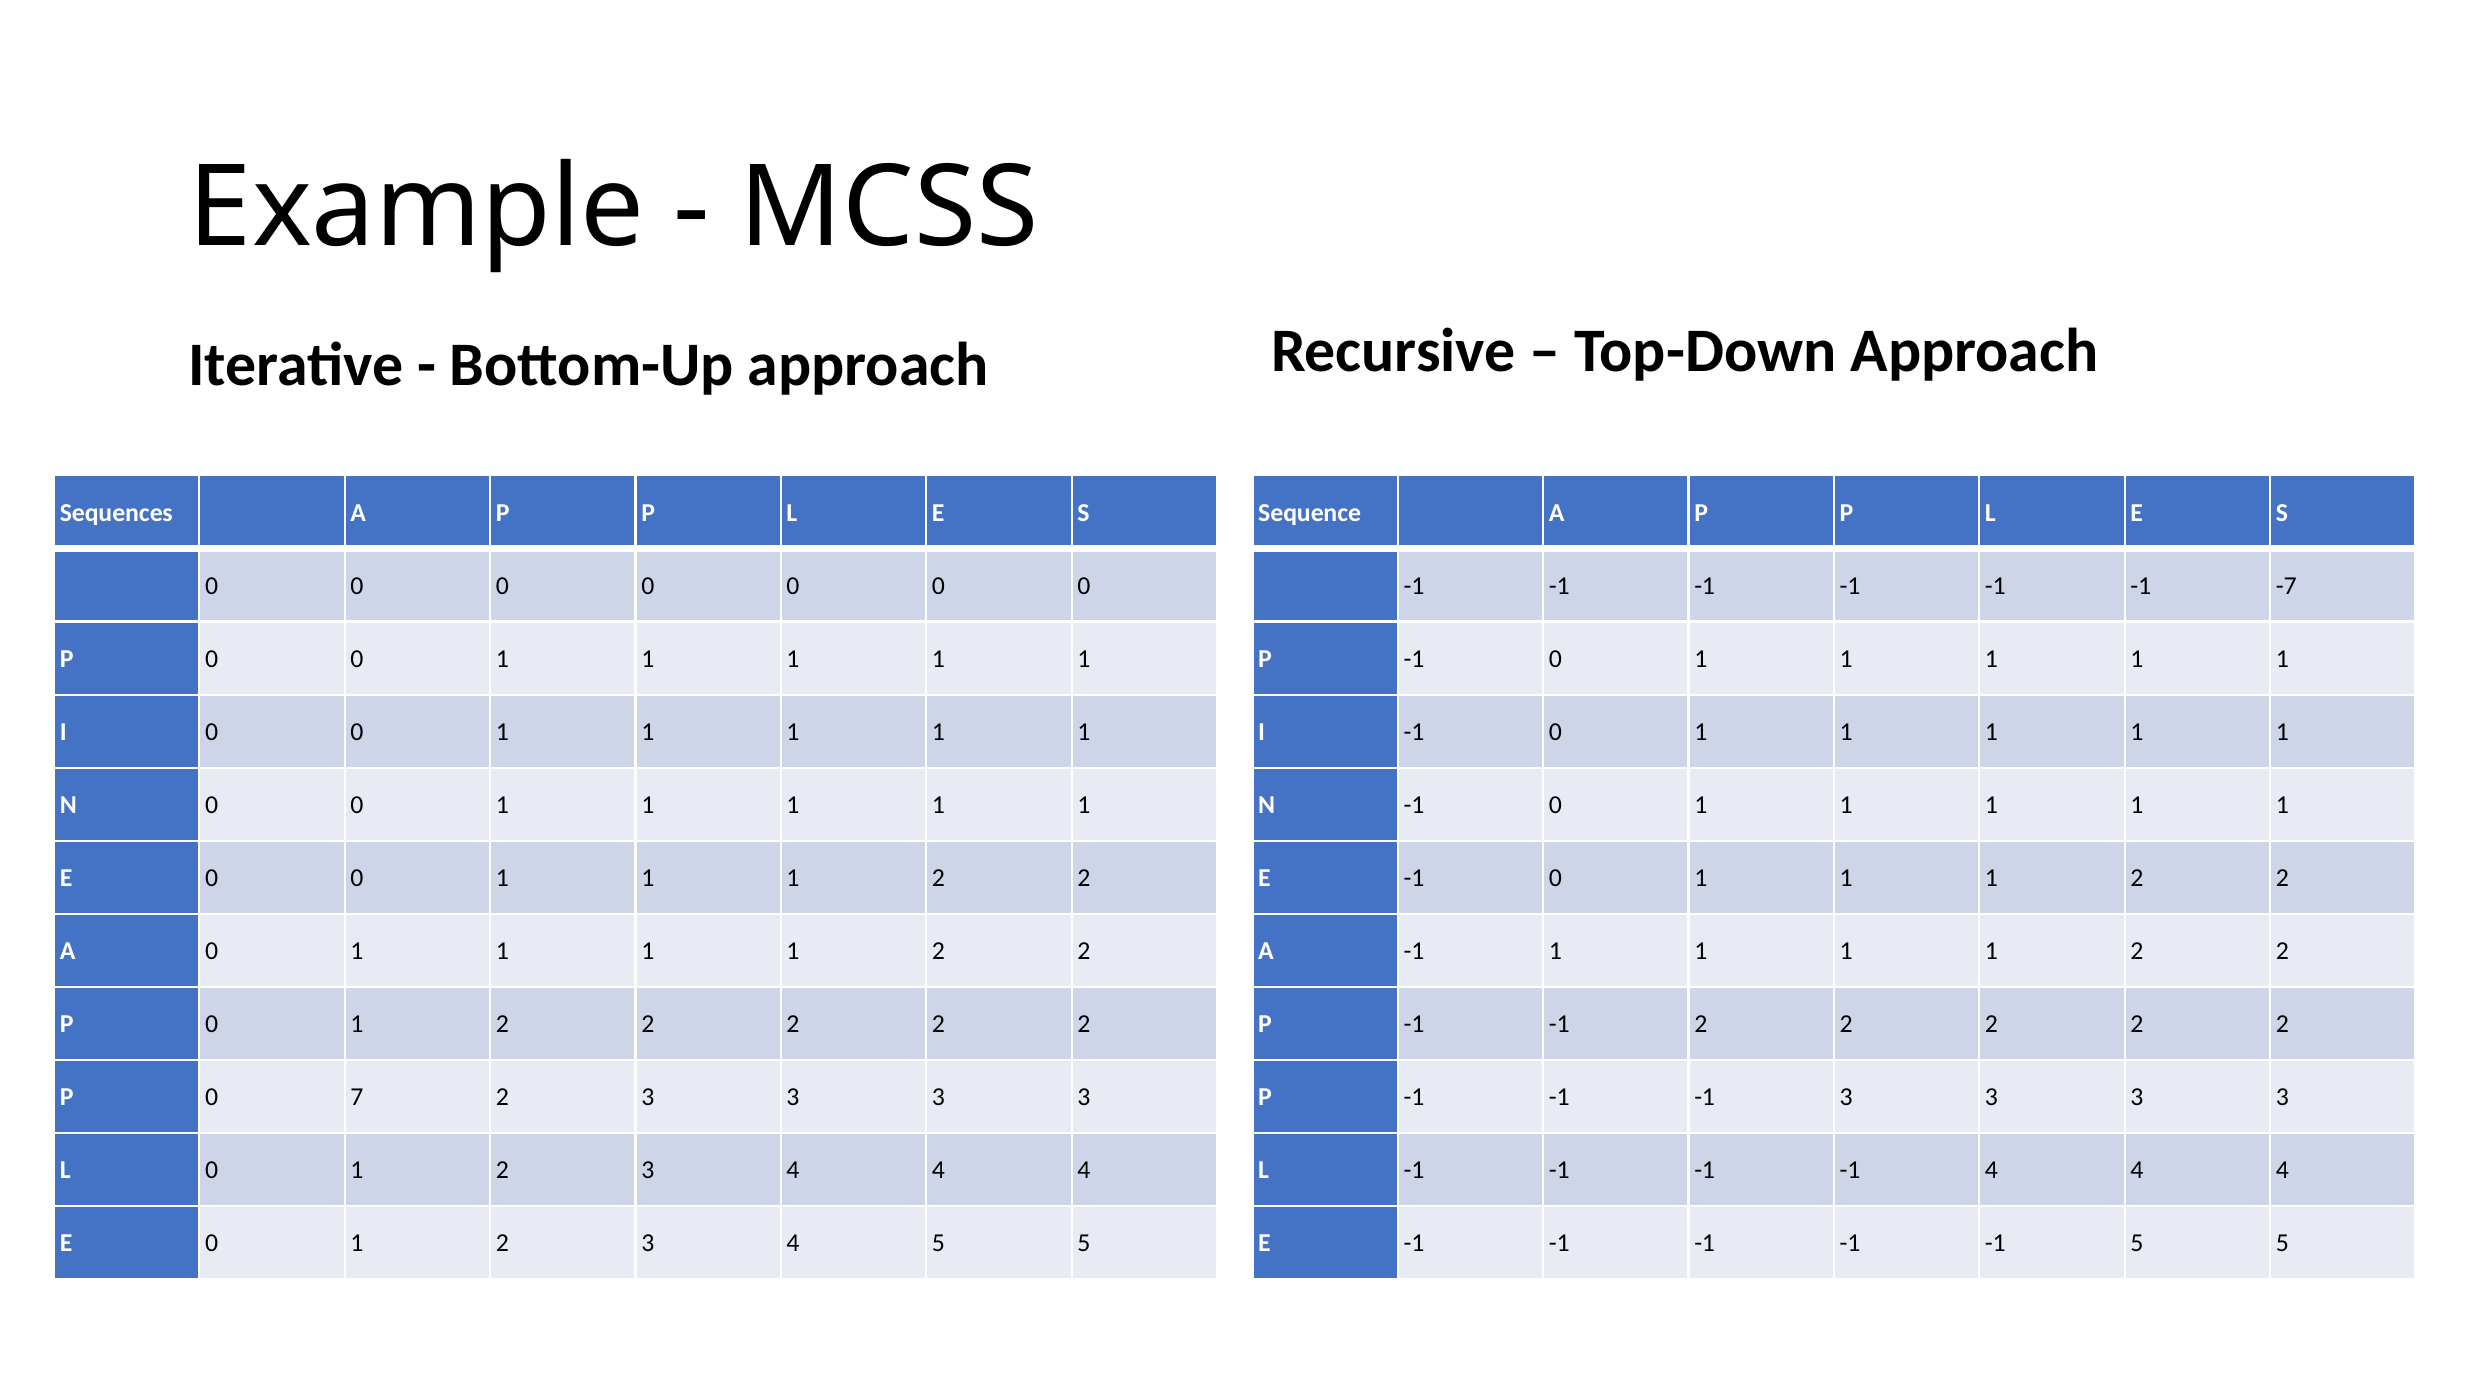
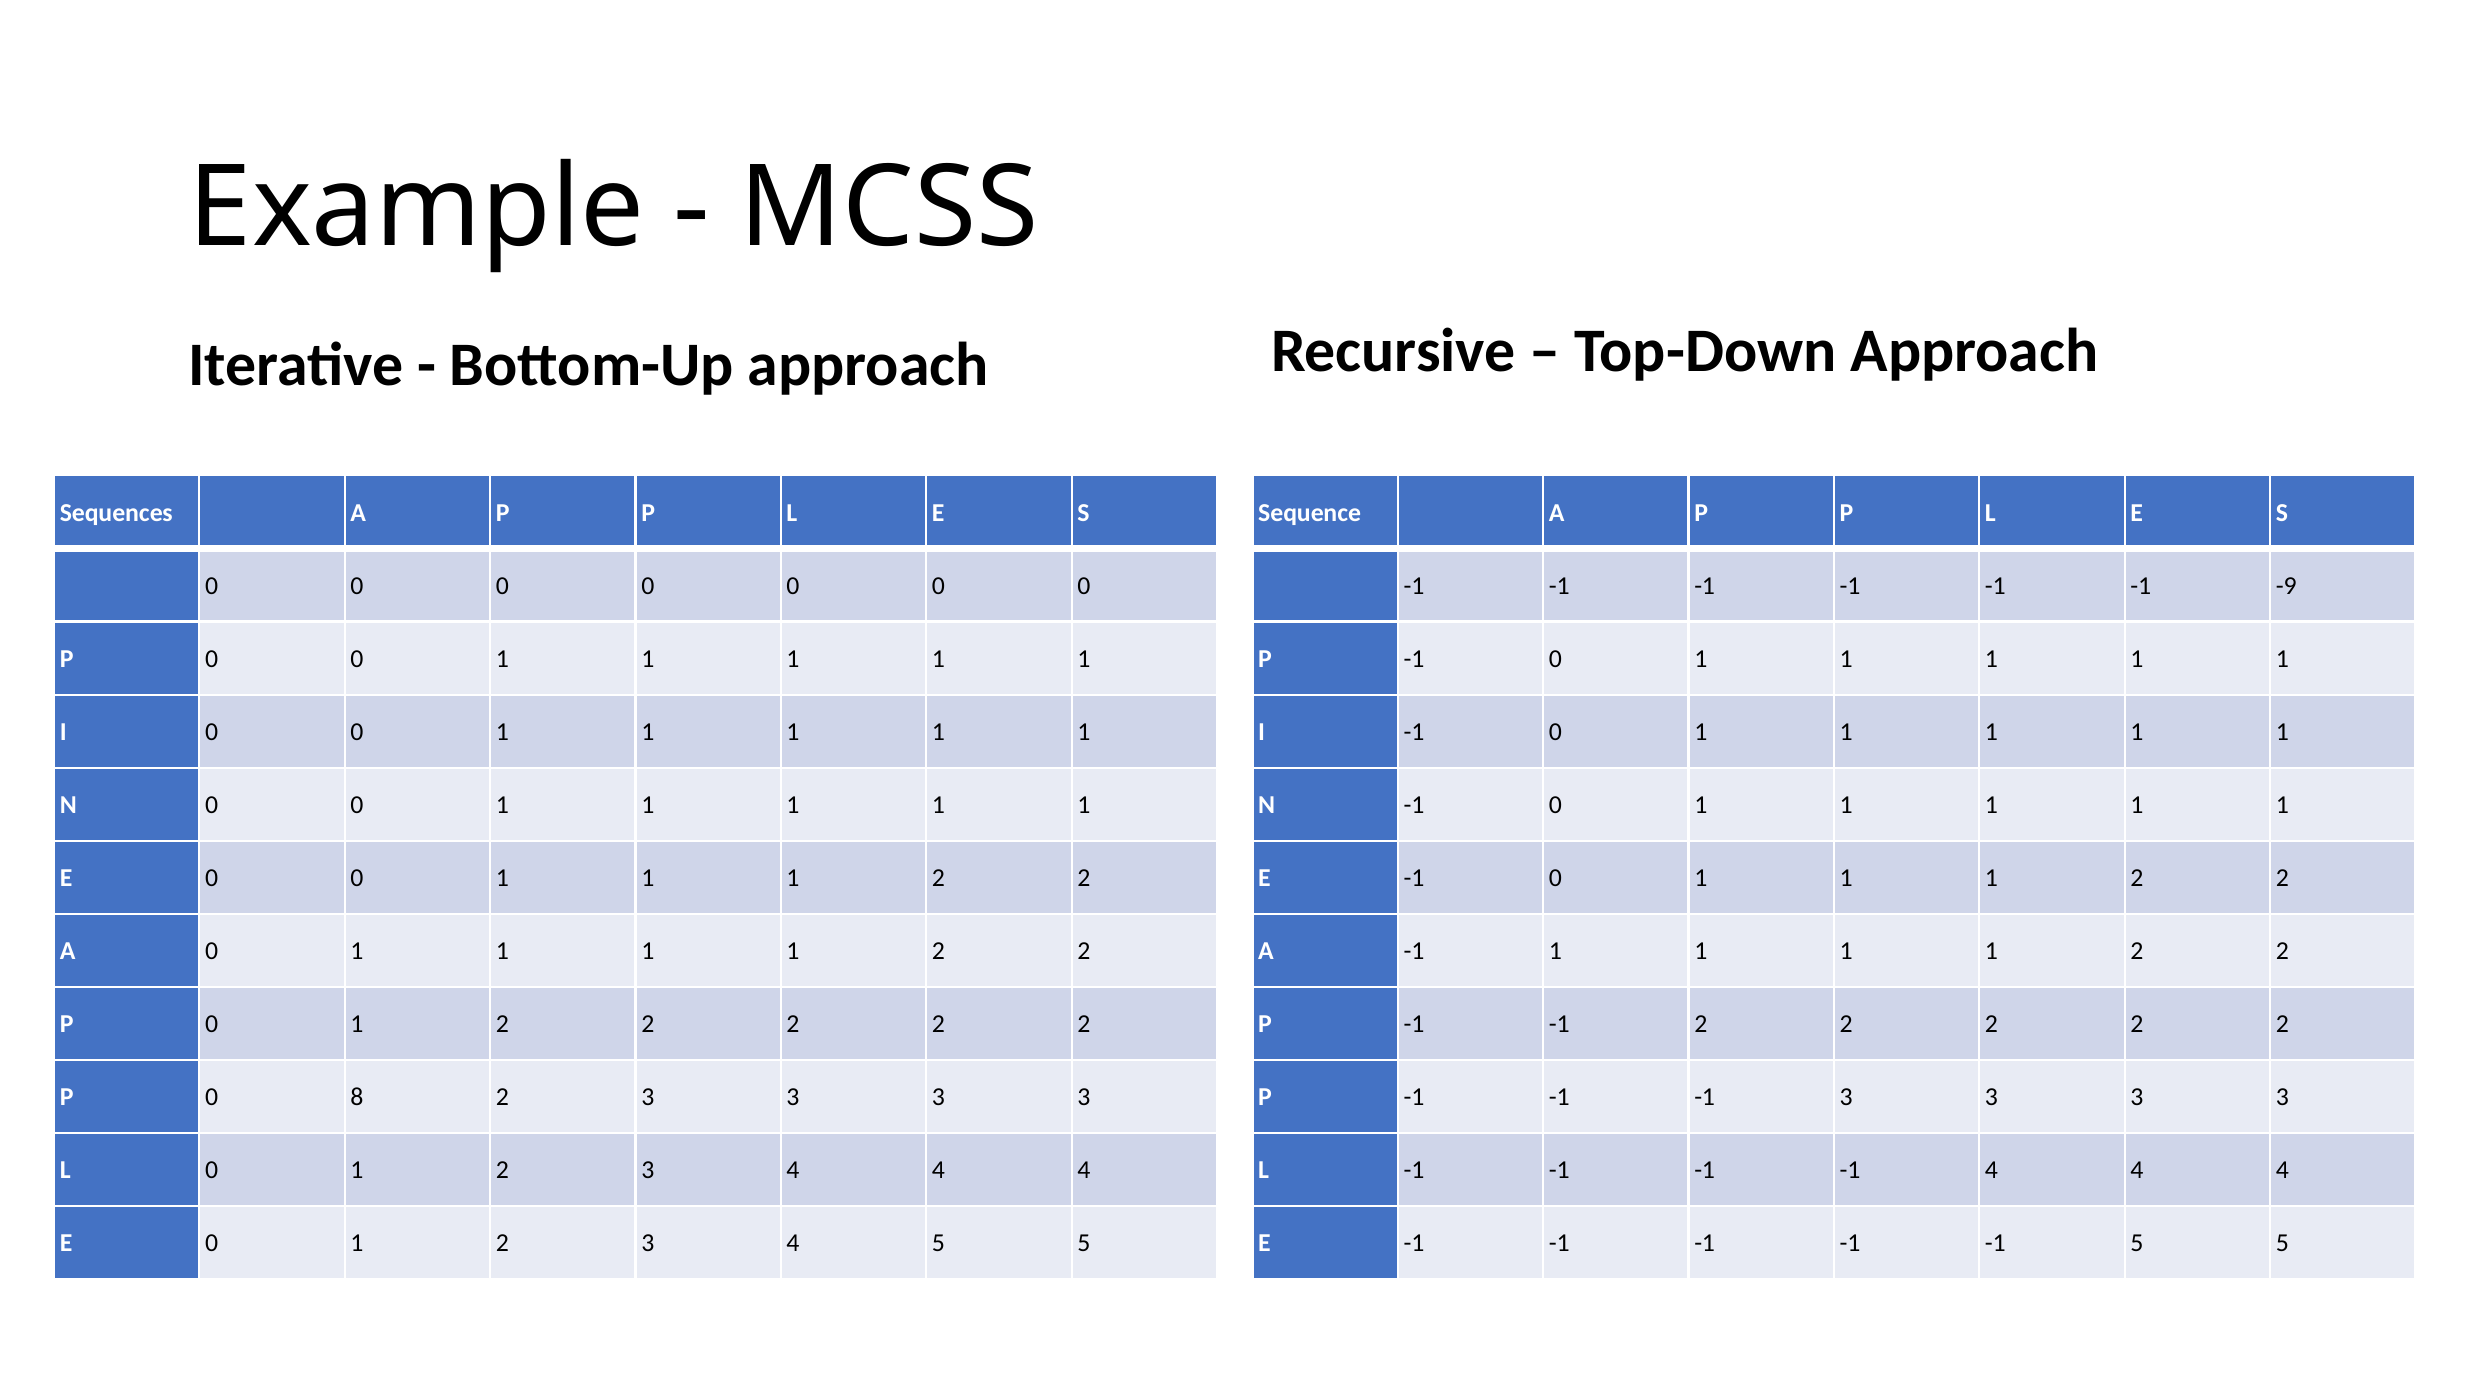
-7: -7 -> -9 (2286, 586)
7: 7 -> 8 (357, 1097)
